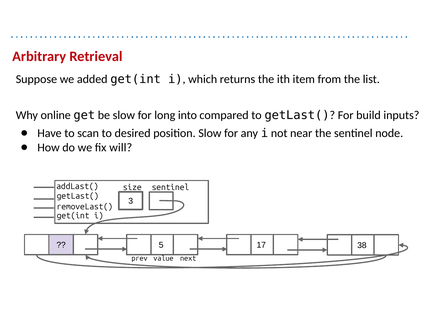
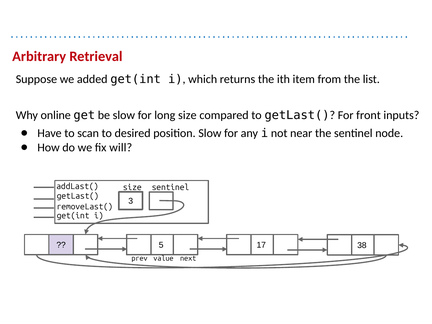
long into: into -> size (187, 115)
build: build -> front (369, 115)
